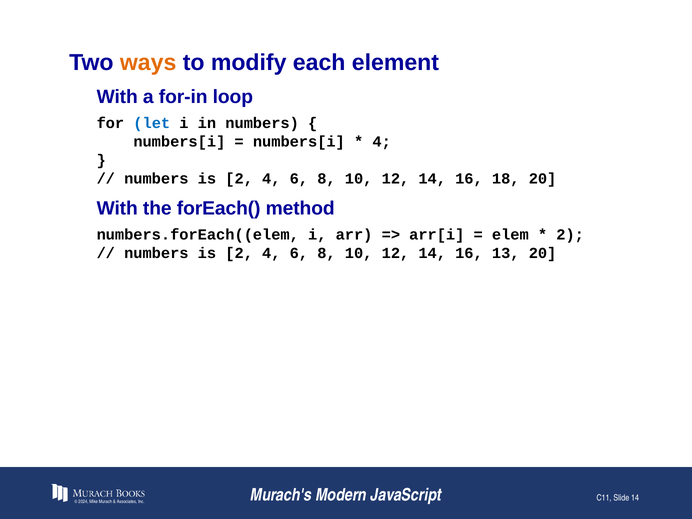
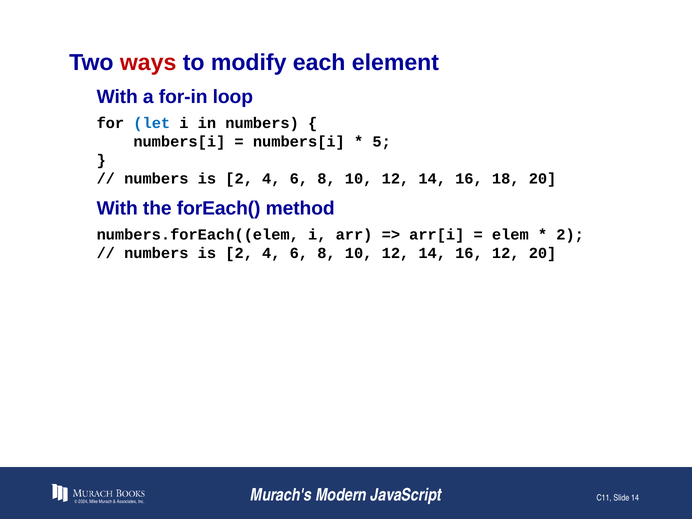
ways colour: orange -> red (148, 63)
4: 4 -> 5 (382, 142)
16 13: 13 -> 12 (506, 253)
